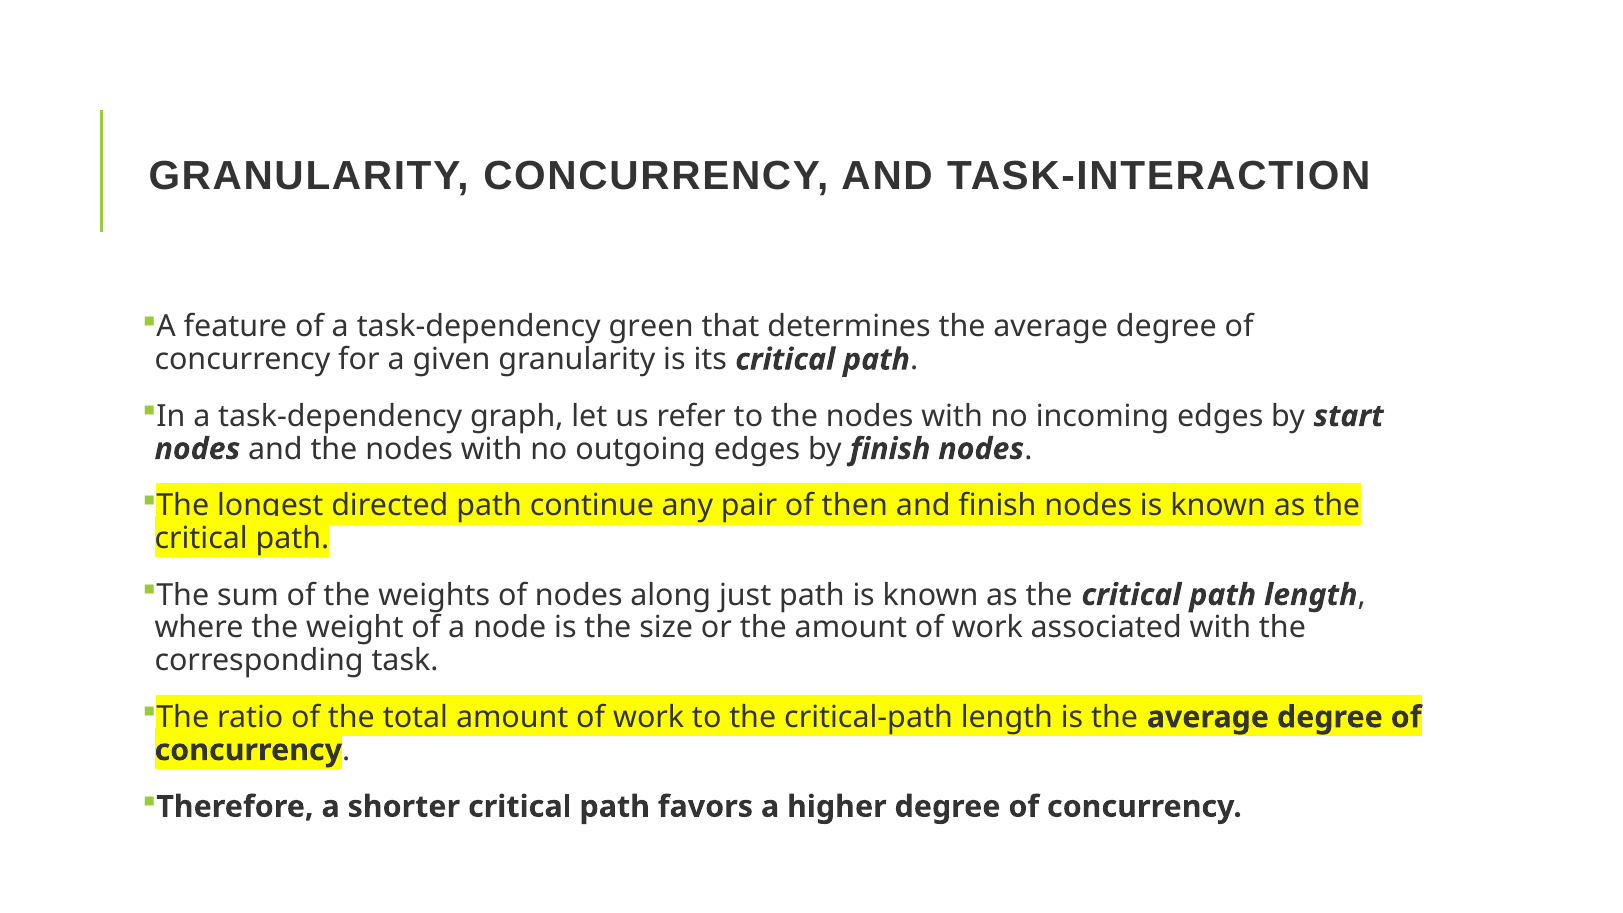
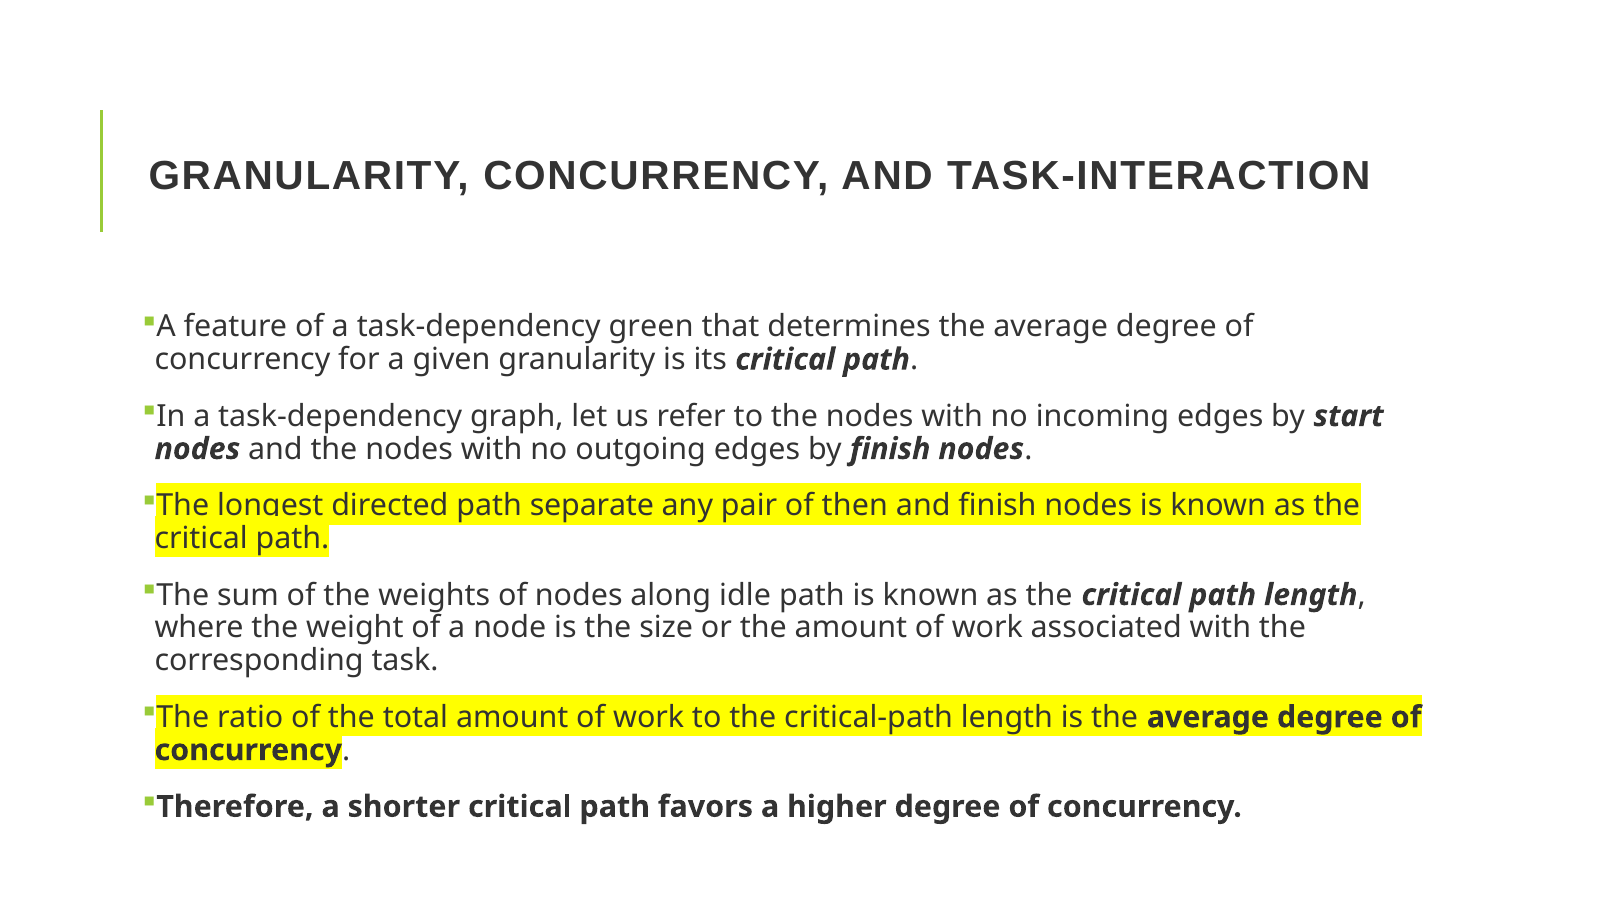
continue: continue -> separate (592, 506)
just: just -> idle (745, 595)
